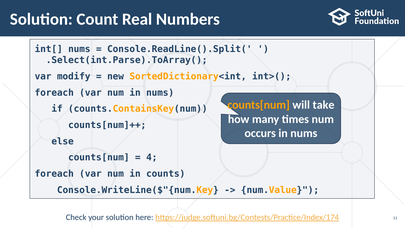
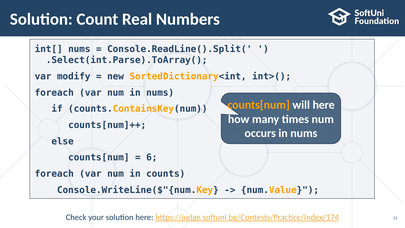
will take: take -> here (324, 105)
4: 4 -> 6 (152, 157)
